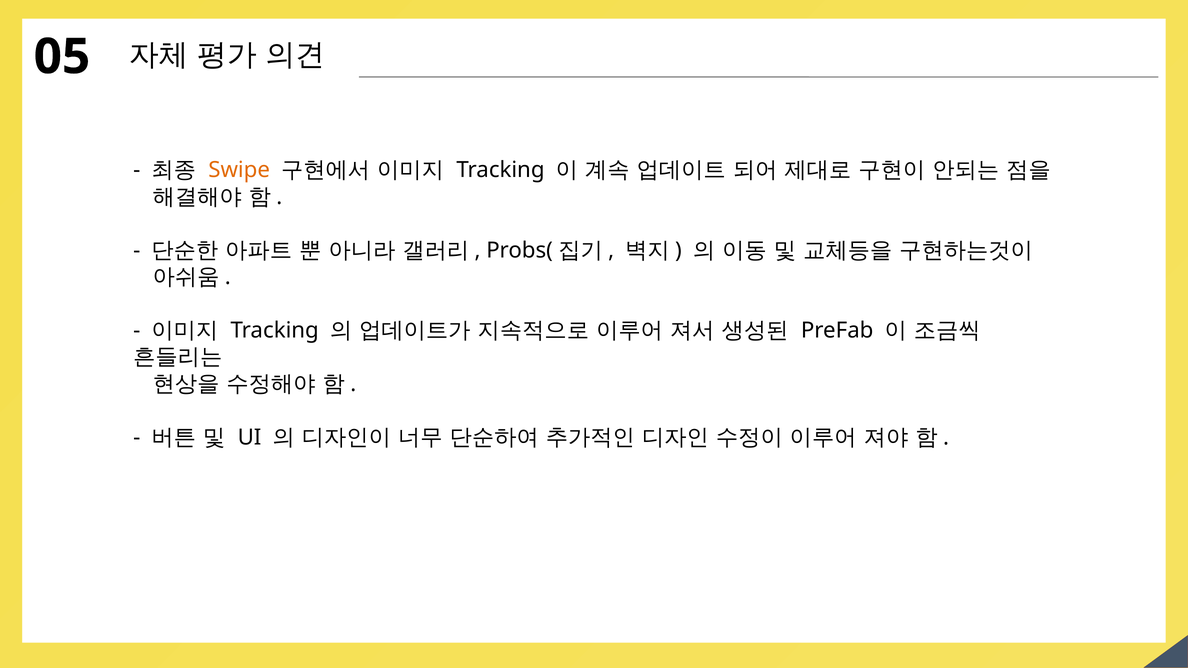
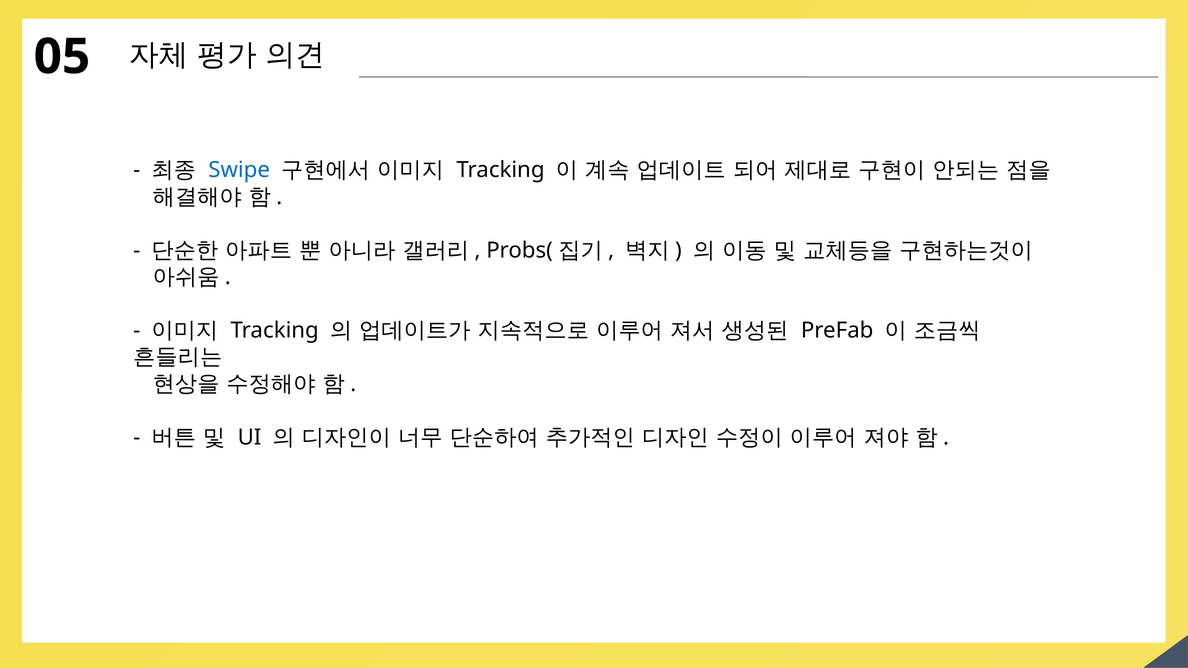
Swipe colour: orange -> blue (239, 170)
